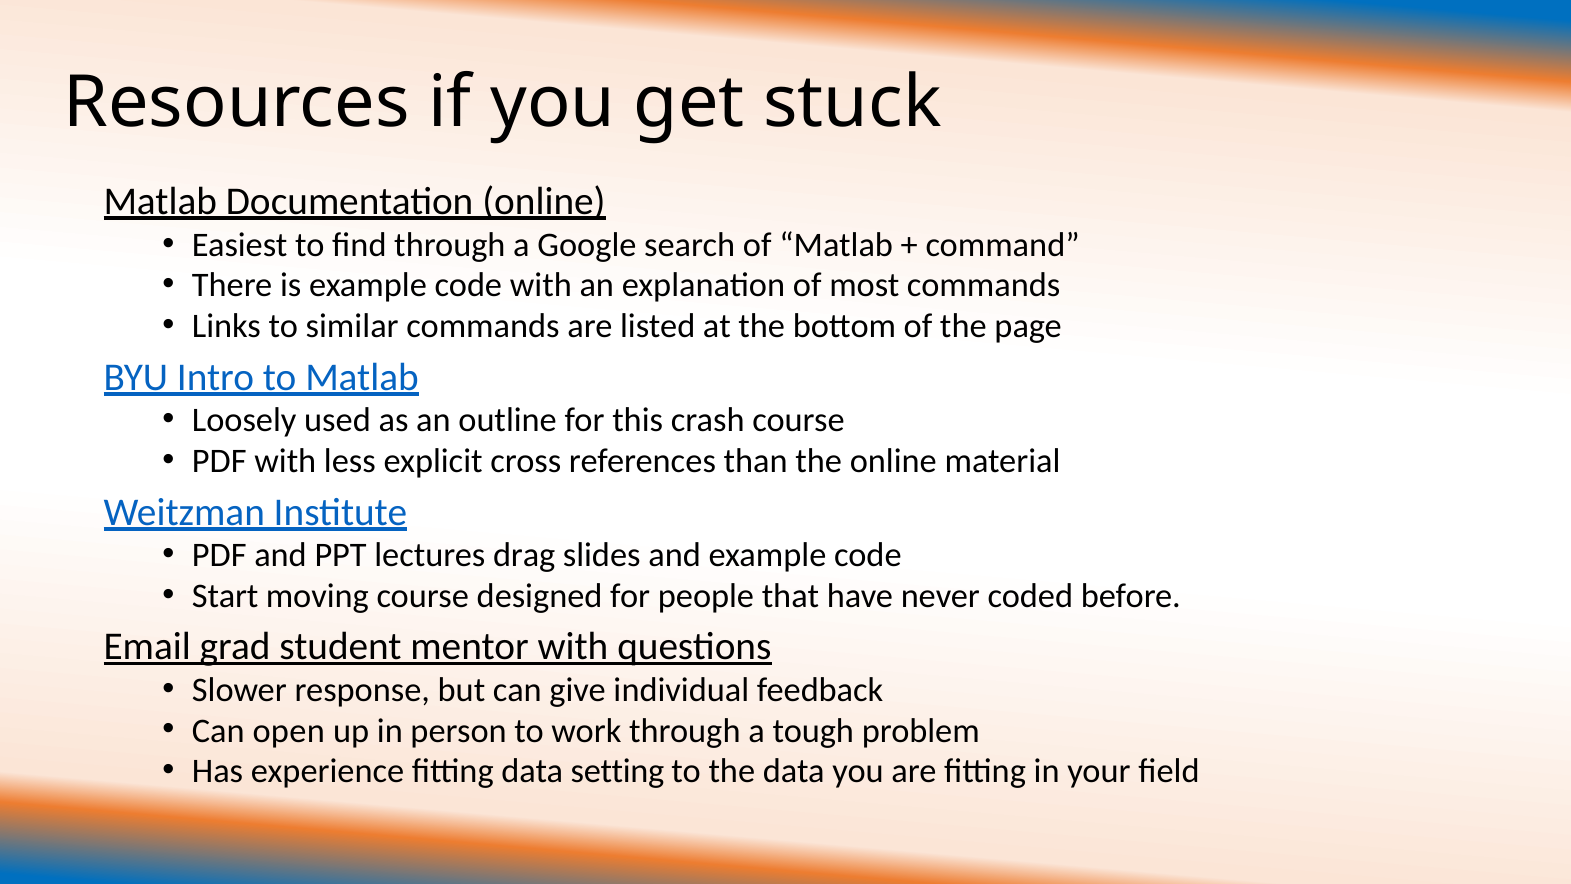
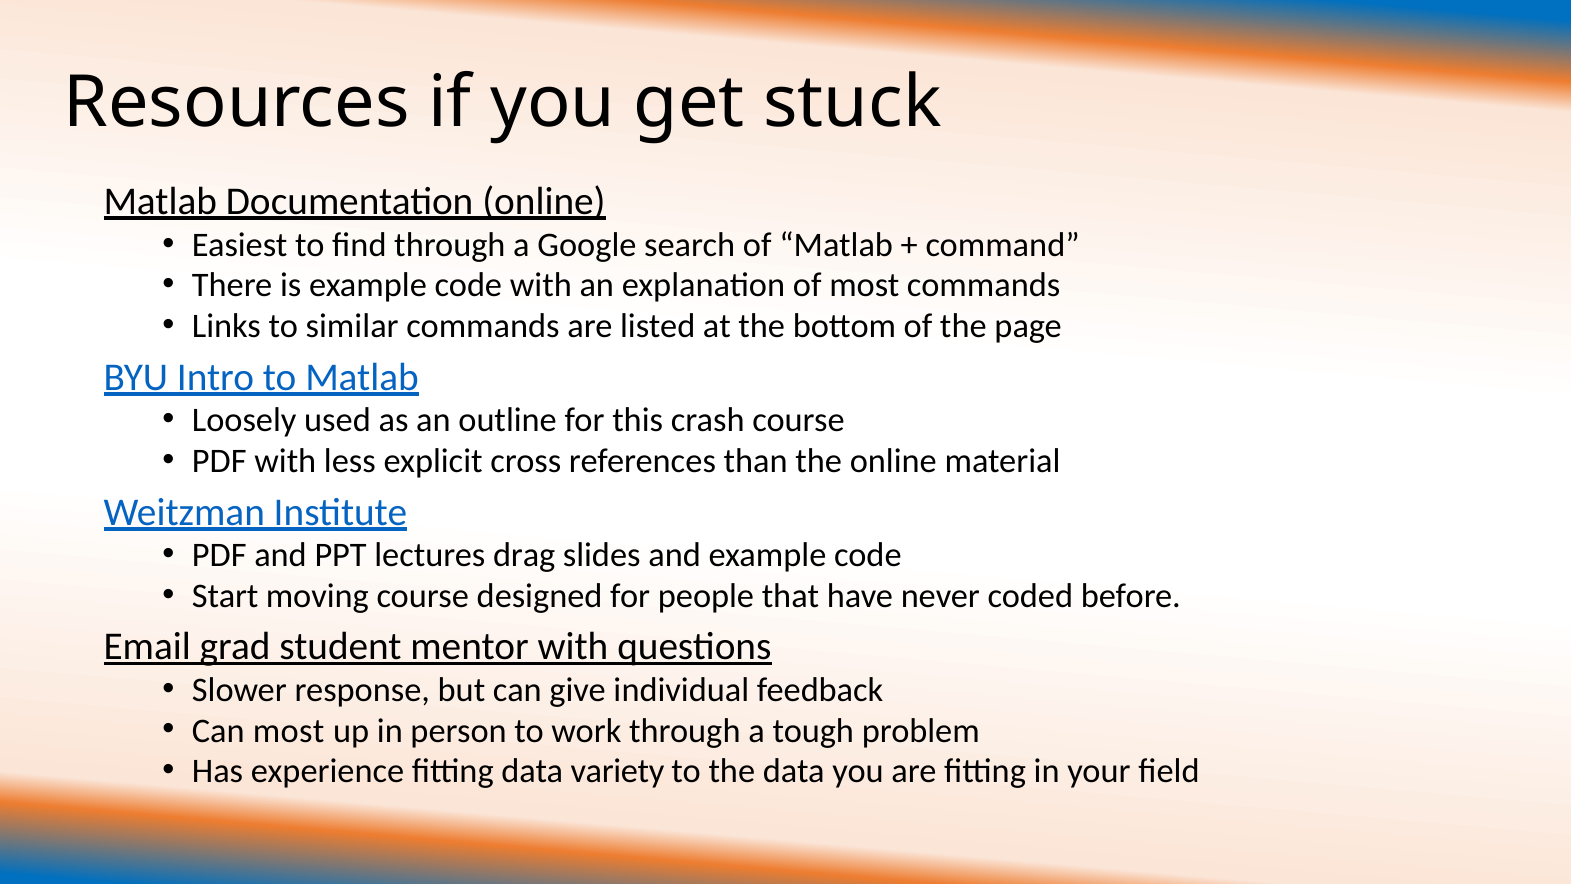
Can open: open -> most (289, 730)
setting: setting -> variety (617, 771)
